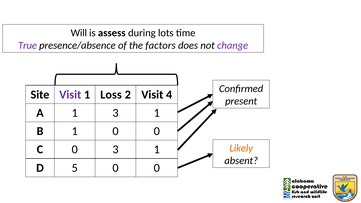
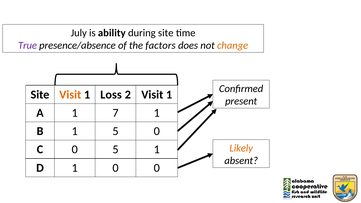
Will: Will -> July (79, 33)
assess: assess -> ability (112, 33)
during lots: lots -> site (166, 33)
change colour: purple -> orange (233, 46)
Visit colour: purple -> orange (70, 95)
2 Visit 4: 4 -> 1 (169, 95)
1 3: 3 -> 7 (115, 113)
1 0: 0 -> 5 (115, 131)
0 3: 3 -> 5 (115, 150)
D 5: 5 -> 1 (75, 168)
